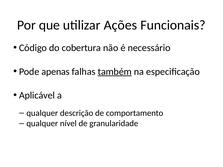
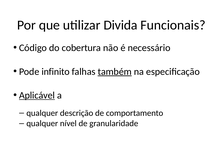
Ações: Ações -> Divida (121, 25)
apenas: apenas -> infinito (56, 72)
Aplicável underline: none -> present (37, 95)
